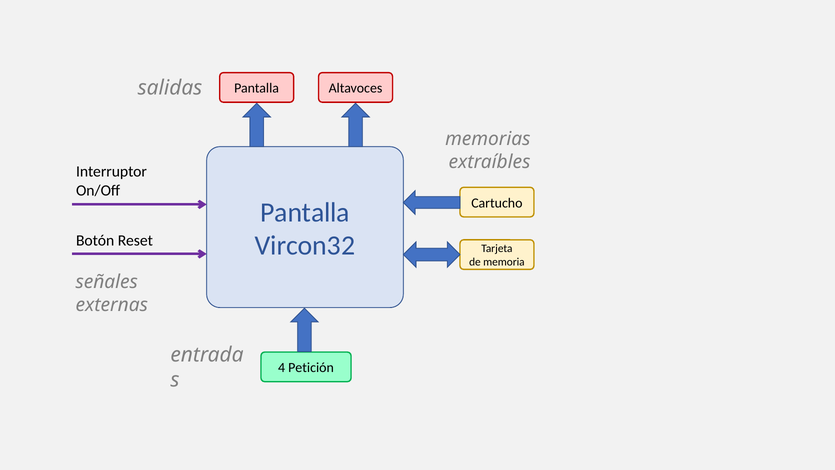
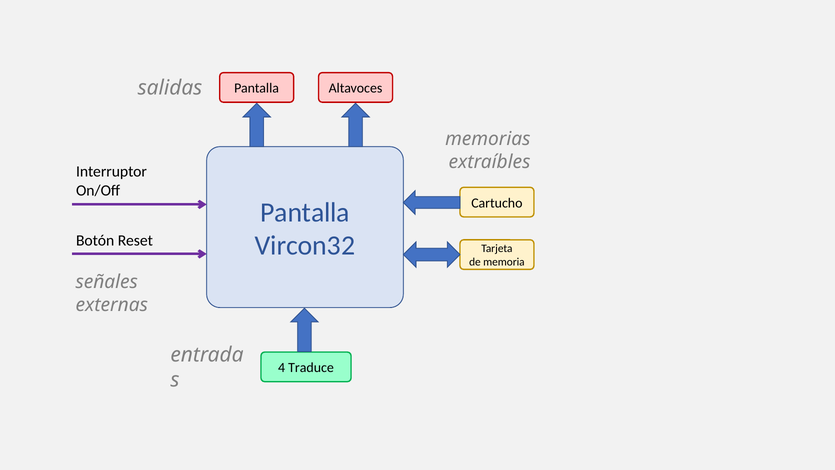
Petición: Petición -> Traduce (311, 368)
